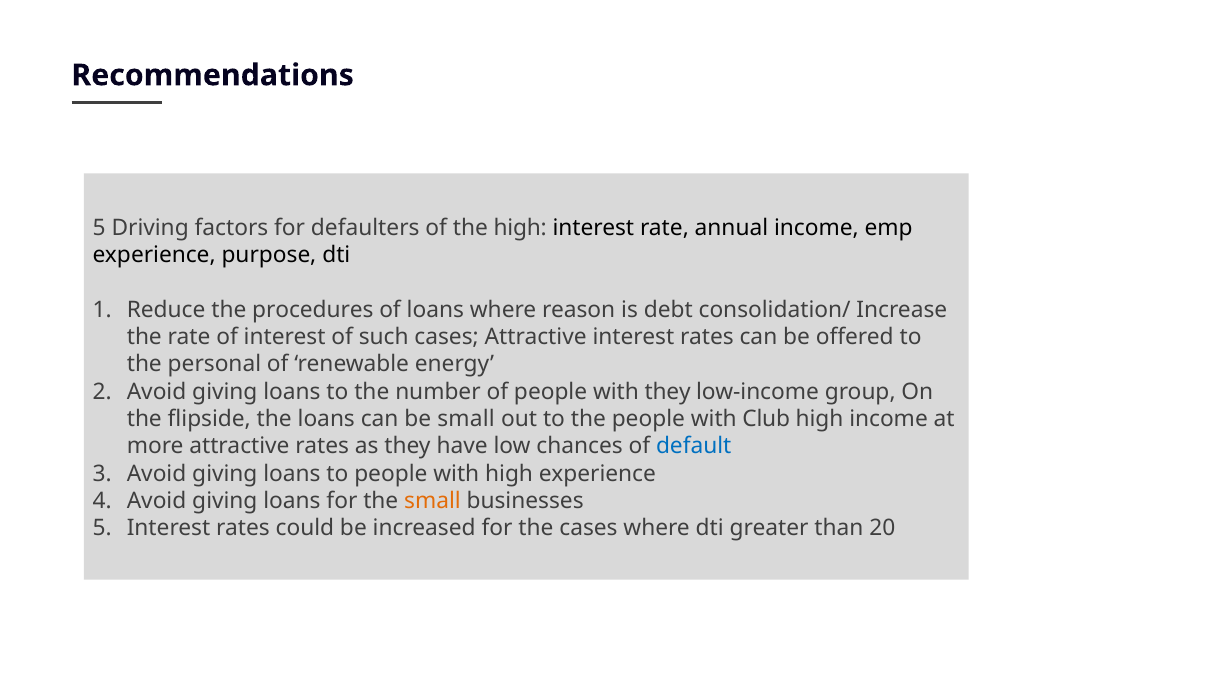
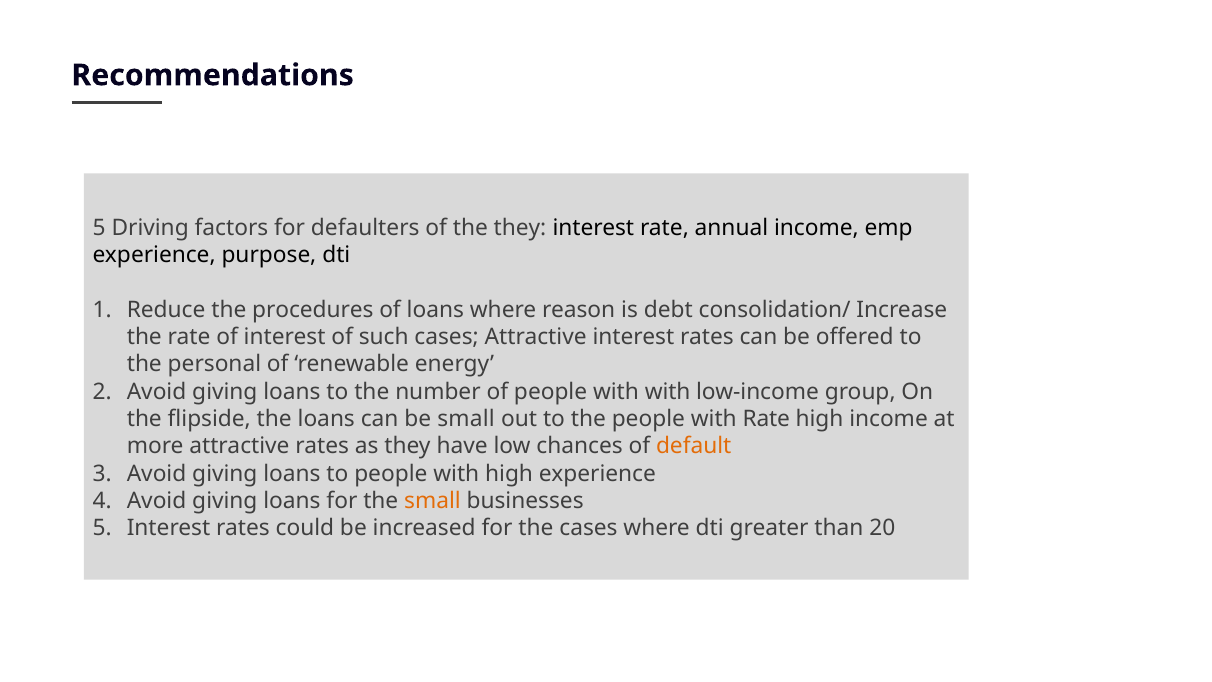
the high: high -> they (520, 228)
with they: they -> with (668, 392)
with Club: Club -> Rate (766, 419)
default colour: blue -> orange (694, 446)
